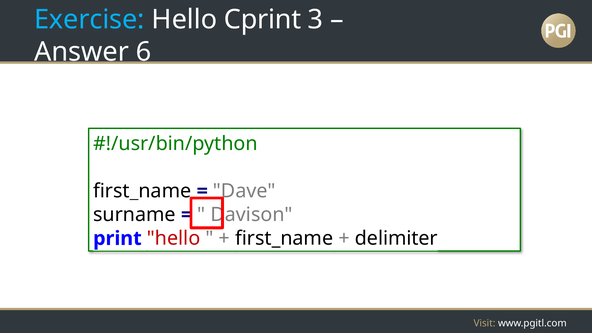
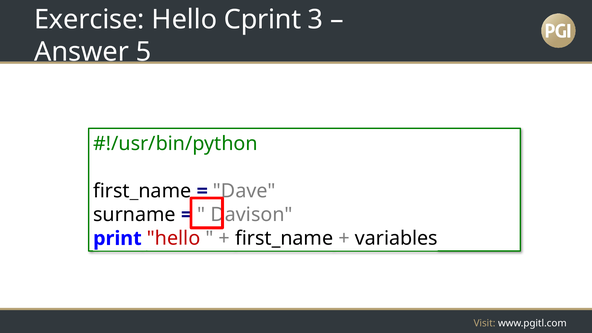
Exercise colour: light blue -> white (89, 19)
6: 6 -> 5 (144, 52)
delimiter: delimiter -> variables (396, 238)
